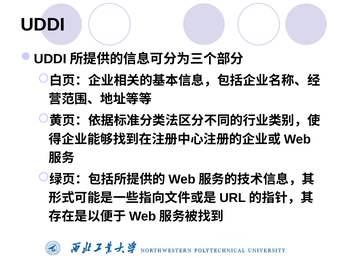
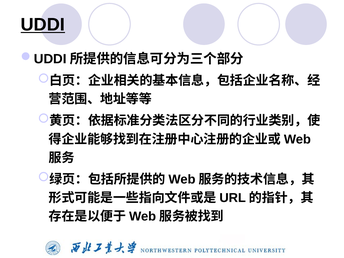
UDDI underline: none -> present (43, 25)
